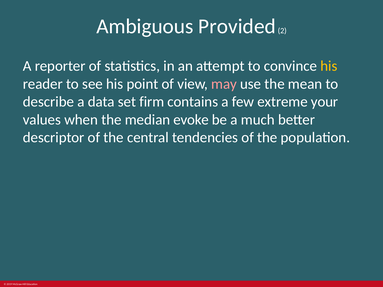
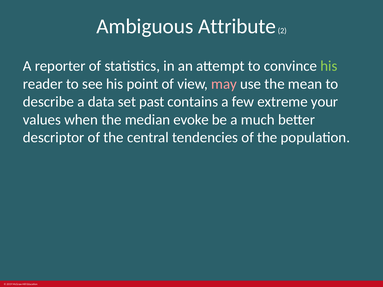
Provided: Provided -> Attribute (237, 26)
his colour: yellow -> light green (329, 66)
firm: firm -> past (152, 102)
